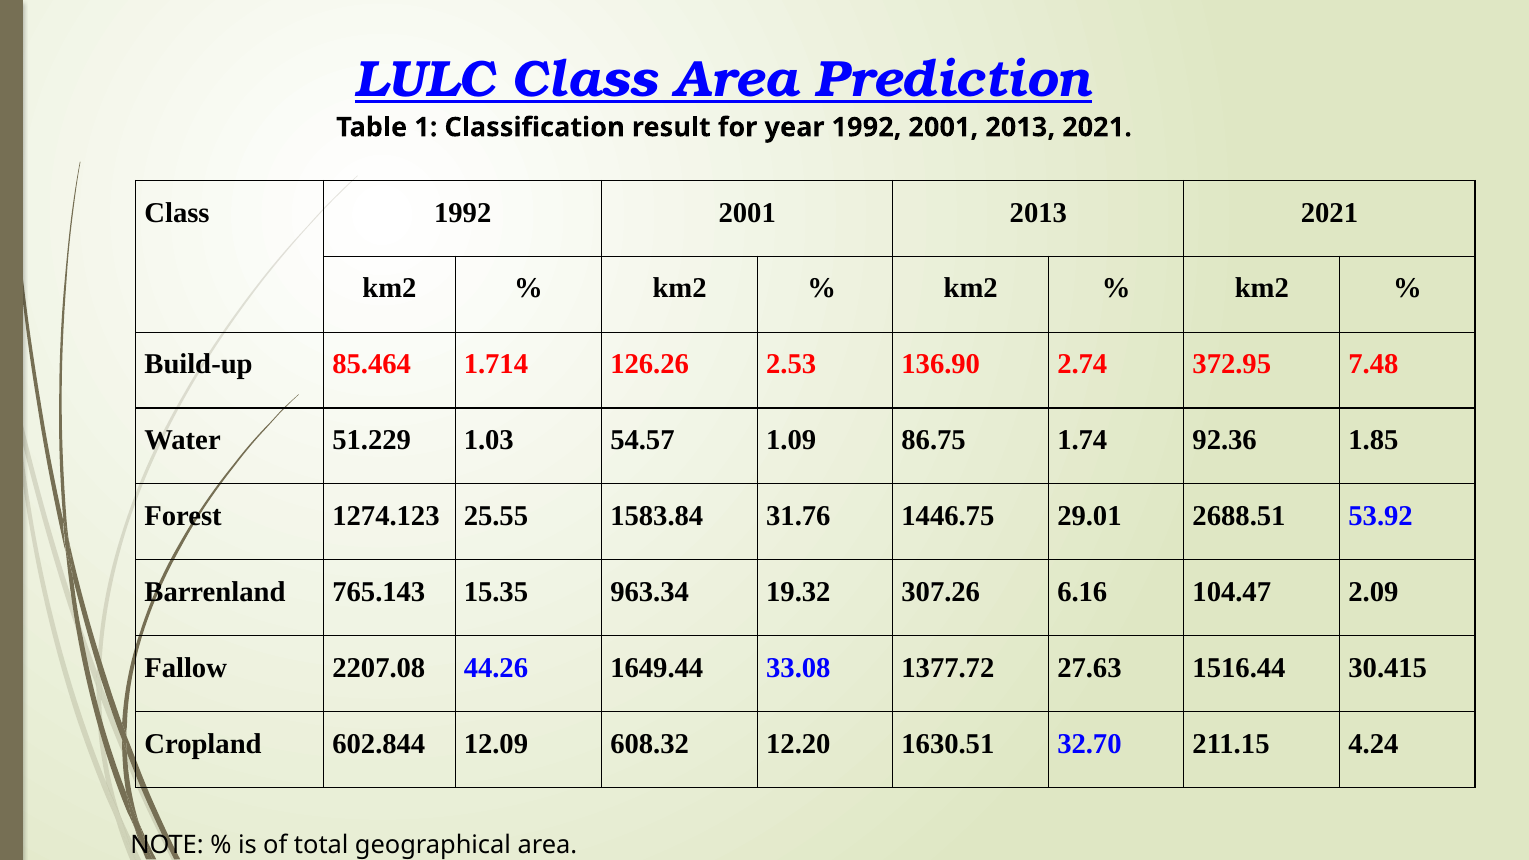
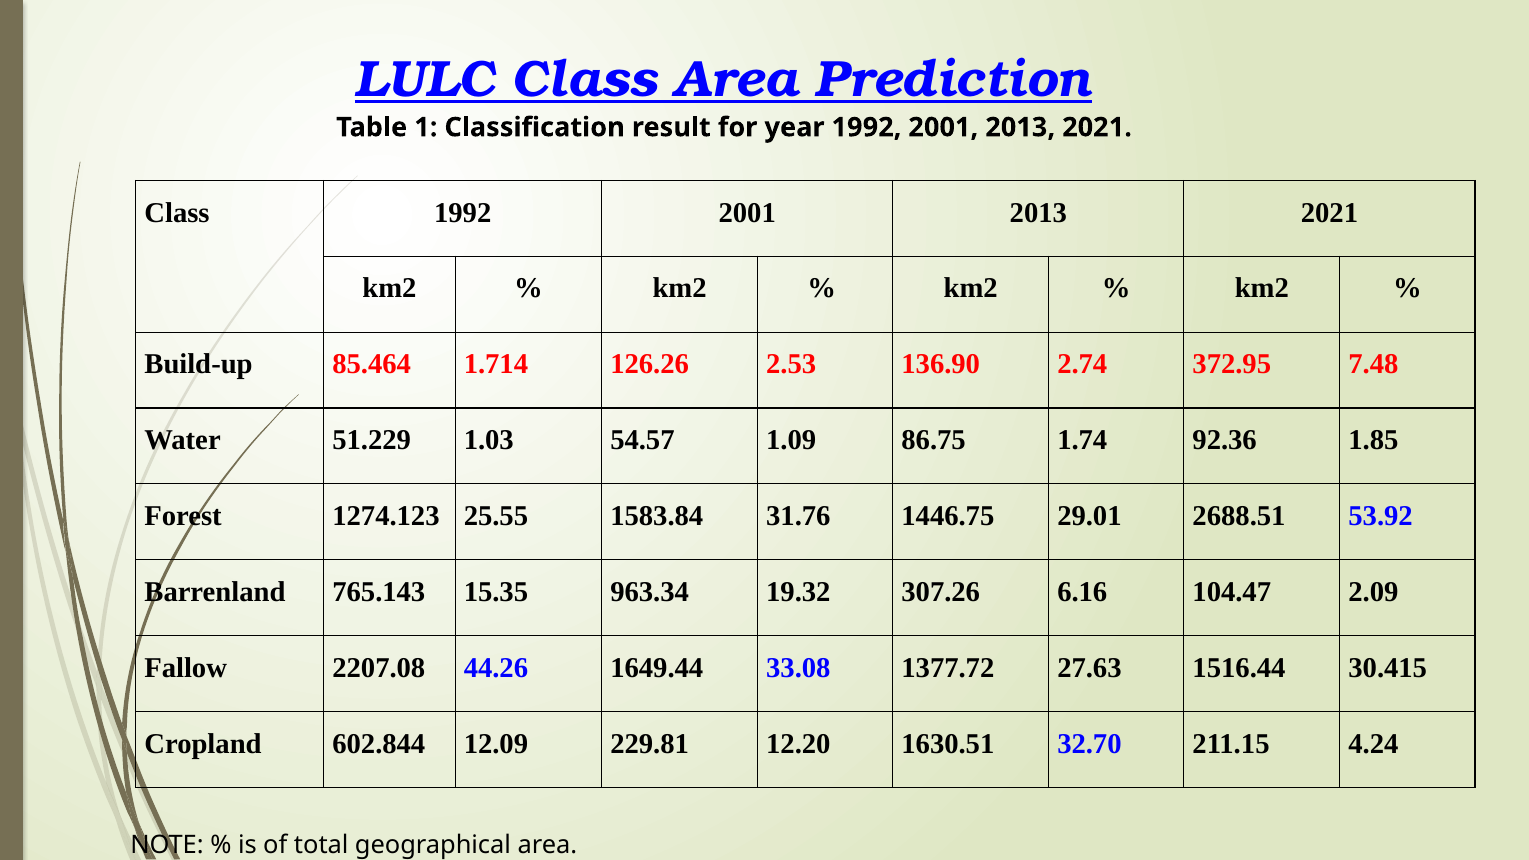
608.32: 608.32 -> 229.81 (650, 744)
